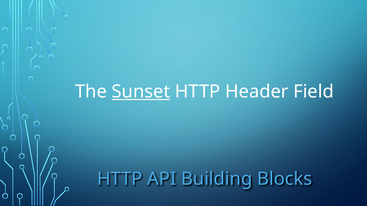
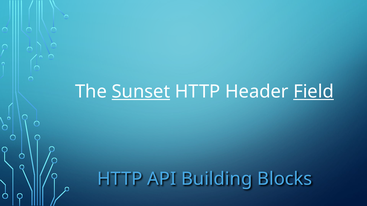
Field underline: none -> present (314, 92)
